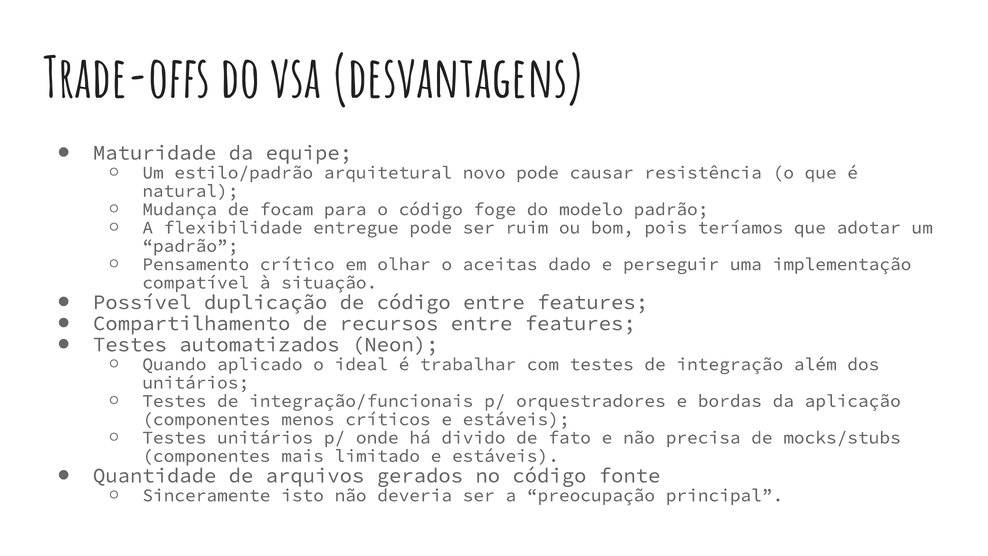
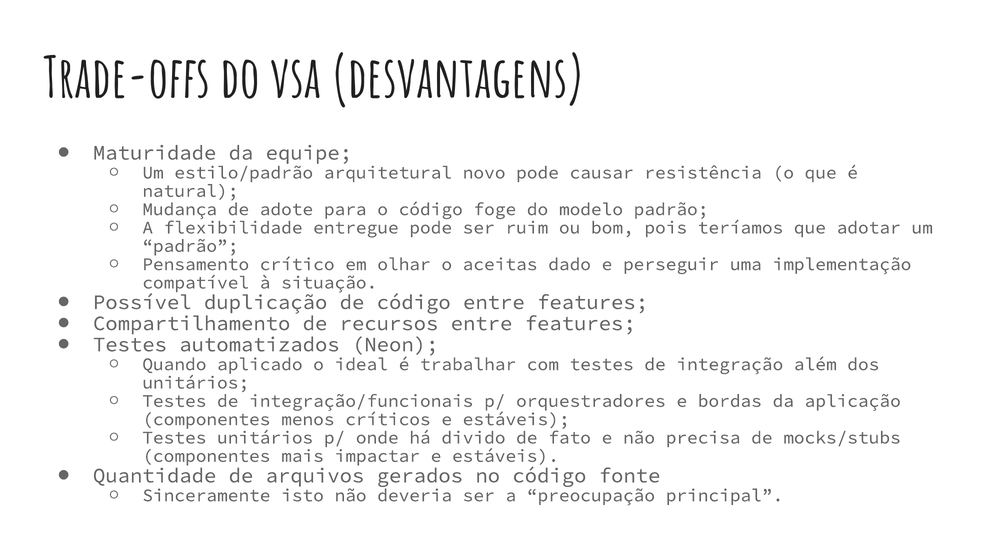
focam: focam -> adote (286, 209)
limitado: limitado -> impactar (377, 456)
